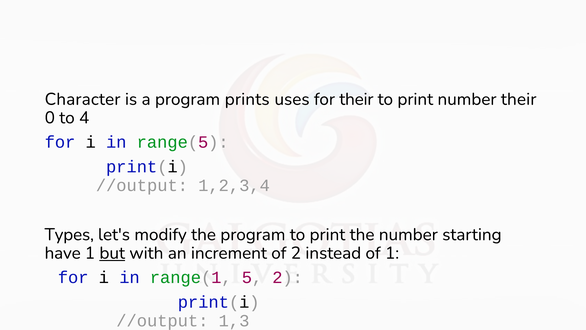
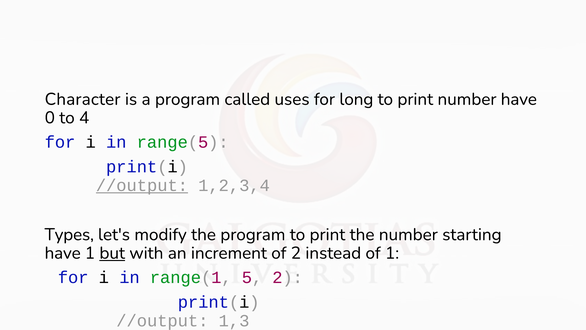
prints: prints -> called (247, 99)
for their: their -> long (356, 99)
number their: their -> have (519, 99)
//output underline: none -> present (142, 185)
